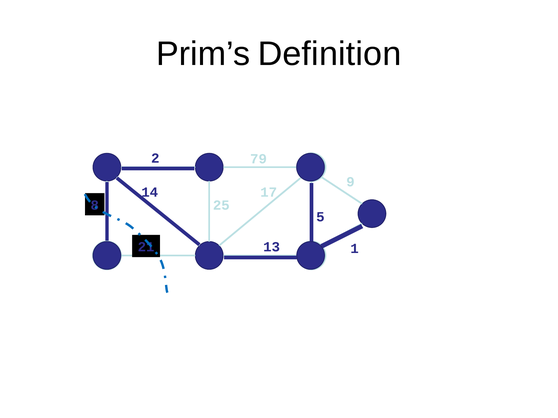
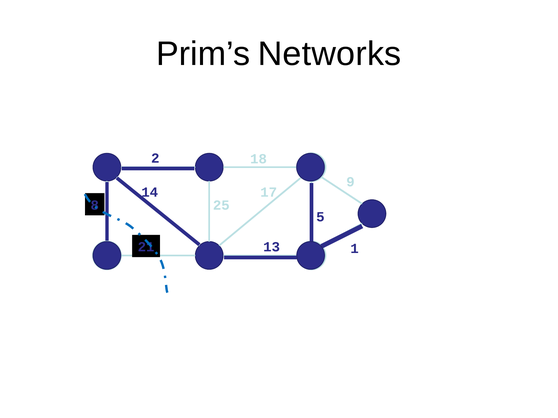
Definition: Definition -> Networks (330, 54)
79: 79 -> 18 (259, 159)
